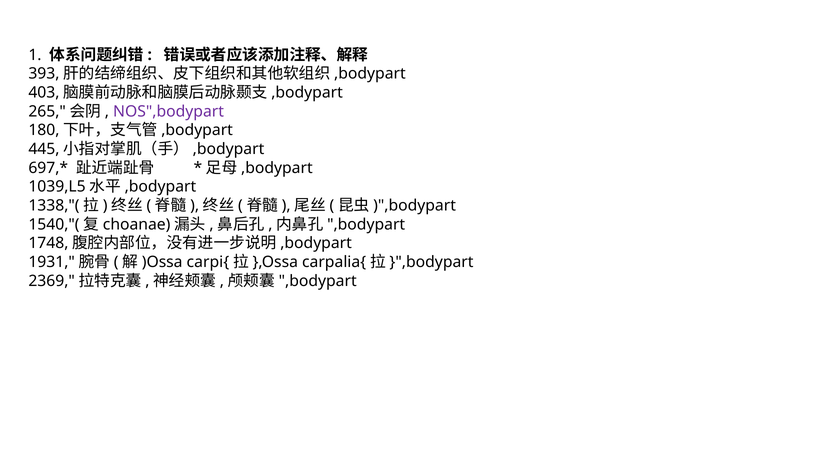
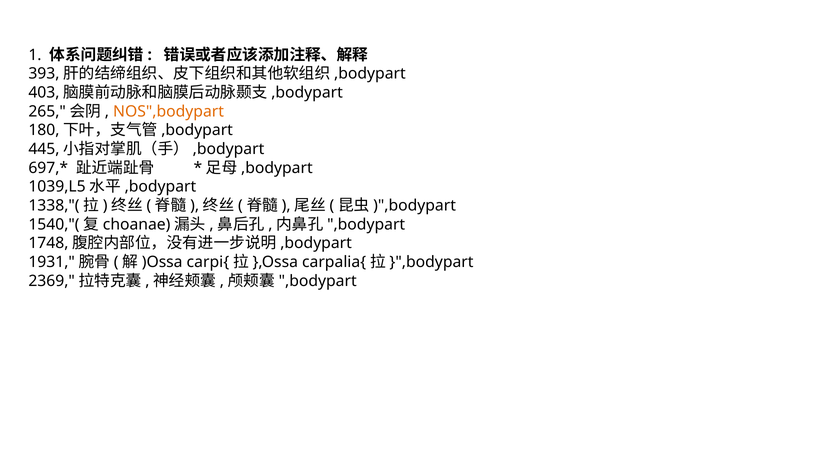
NOS",bodypart colour: purple -> orange (169, 111)
